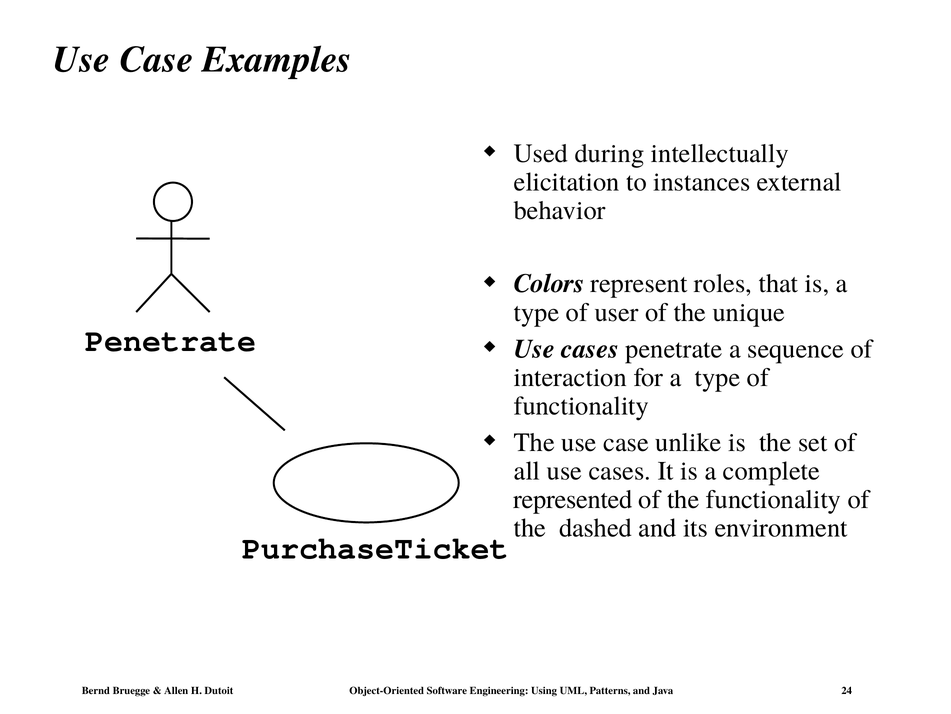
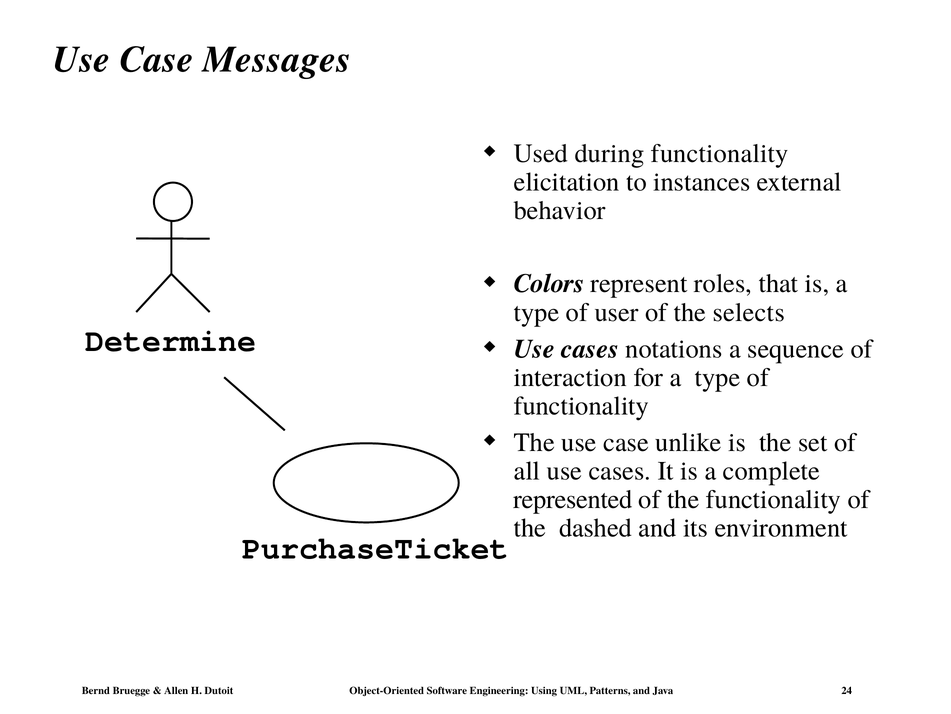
Examples: Examples -> Messages (277, 60)
during intellectually: intellectually -> functionality (720, 153)
unique: unique -> selects (749, 312)
Penetrate: Penetrate -> Determine (171, 340)
cases penetrate: penetrate -> notations (674, 348)
